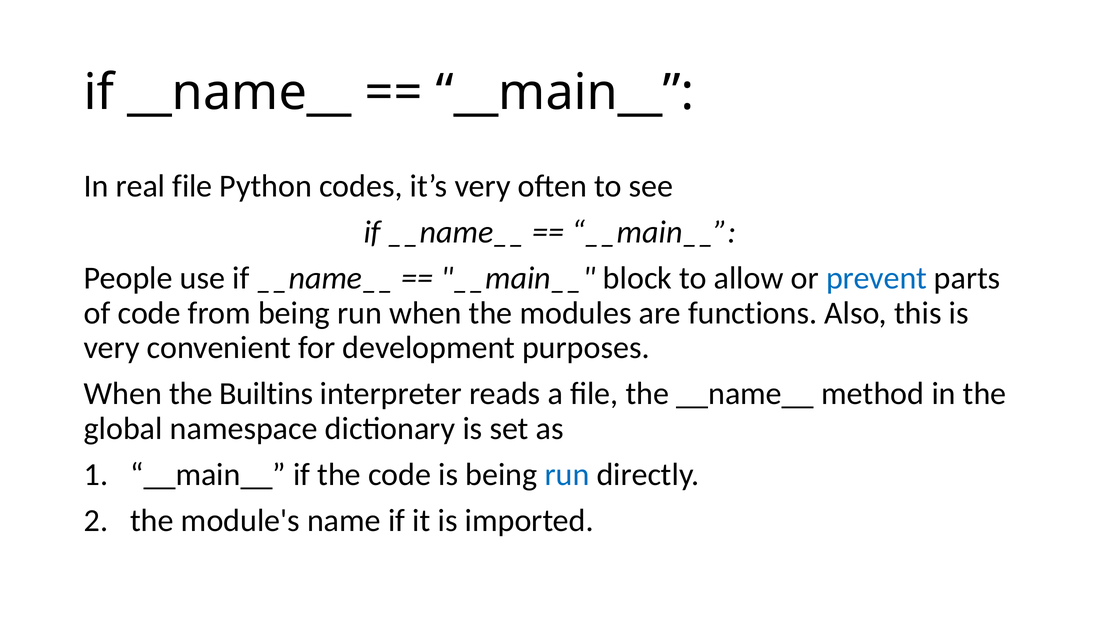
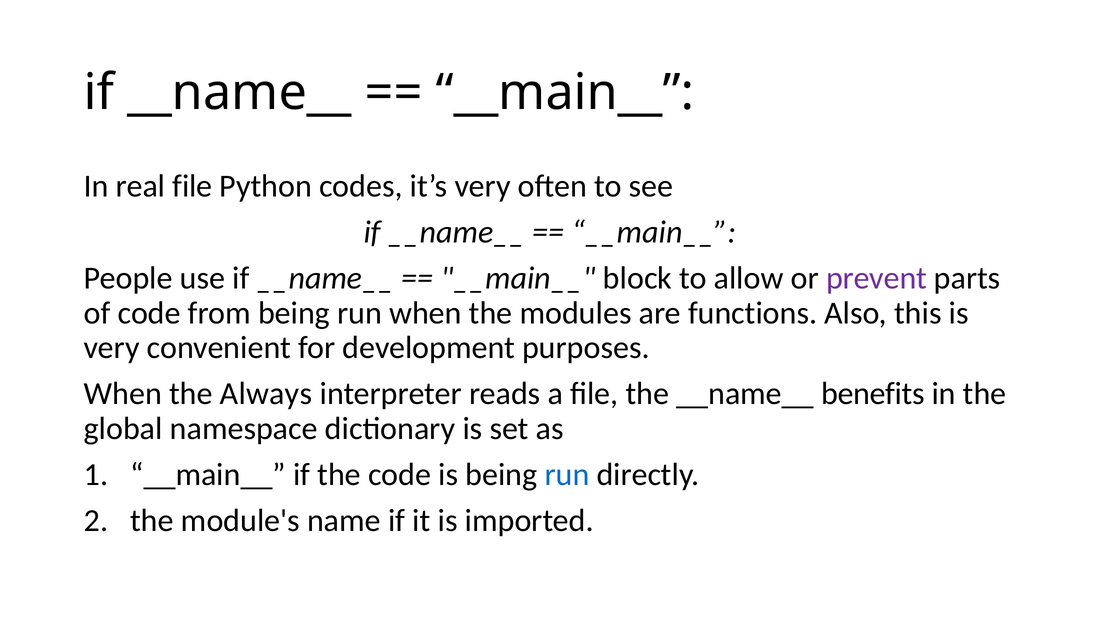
prevent colour: blue -> purple (876, 278)
Builtins: Builtins -> Always (266, 394)
method: method -> benefits (873, 394)
